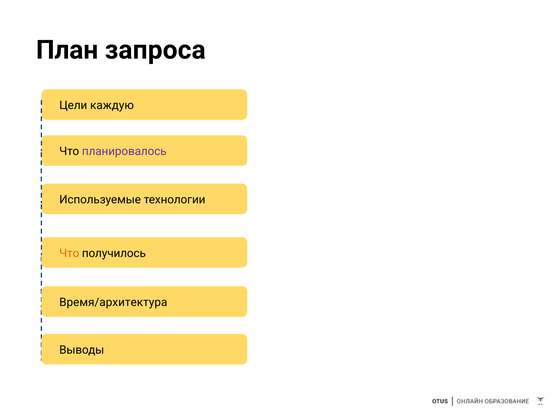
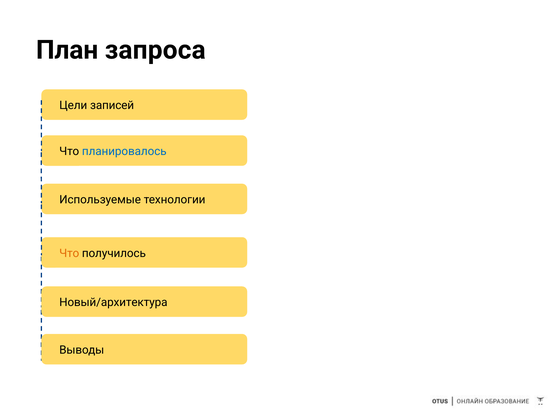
каждую: каждую -> записей (112, 105)
планировалось colour: purple -> blue (124, 151)
Время/архитектура: Время/архитектура -> Новый/архитектура (113, 302)
